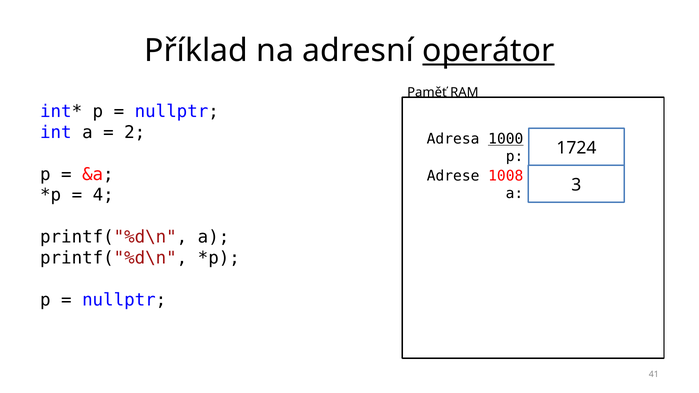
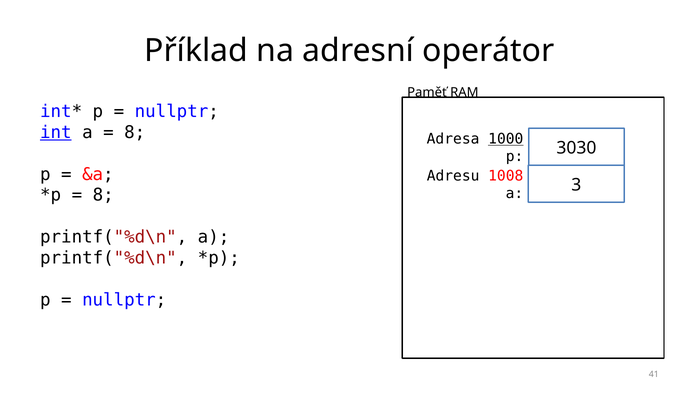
operátor underline: present -> none (488, 51)
int underline: none -> present (56, 132)
2: 2 -> 8 (135, 132)
1724: 1724 -> 3030 (576, 148)
Adrese: Adrese -> Adresu (453, 176)
4: 4 -> 8 (103, 195)
